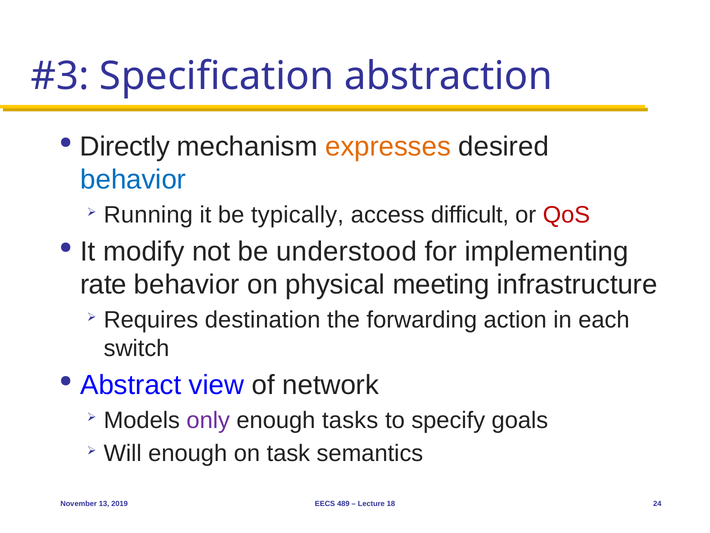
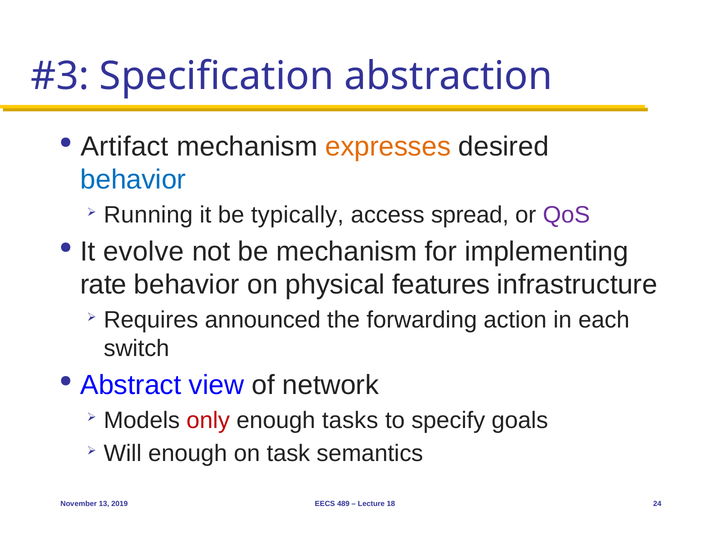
Directly: Directly -> Artifact (125, 146)
difficult: difficult -> spread (470, 215)
QoS colour: red -> purple (566, 215)
modify: modify -> evolve (144, 251)
be understood: understood -> mechanism (347, 251)
meeting: meeting -> features (441, 284)
destination: destination -> announced (263, 320)
only colour: purple -> red (208, 420)
